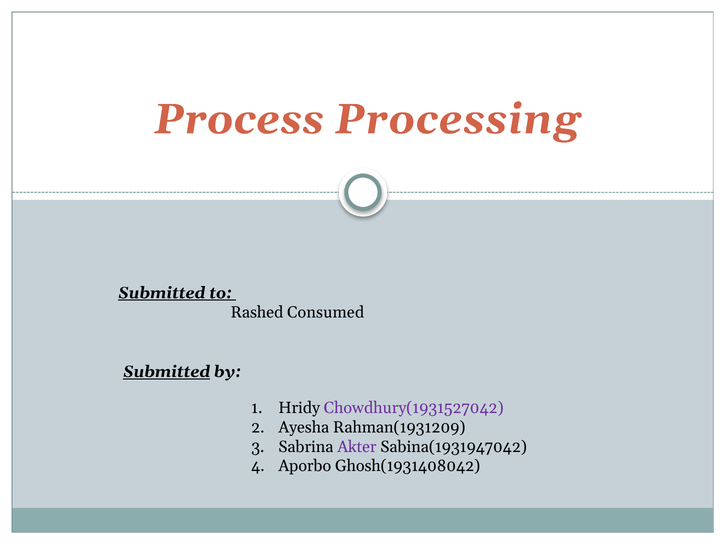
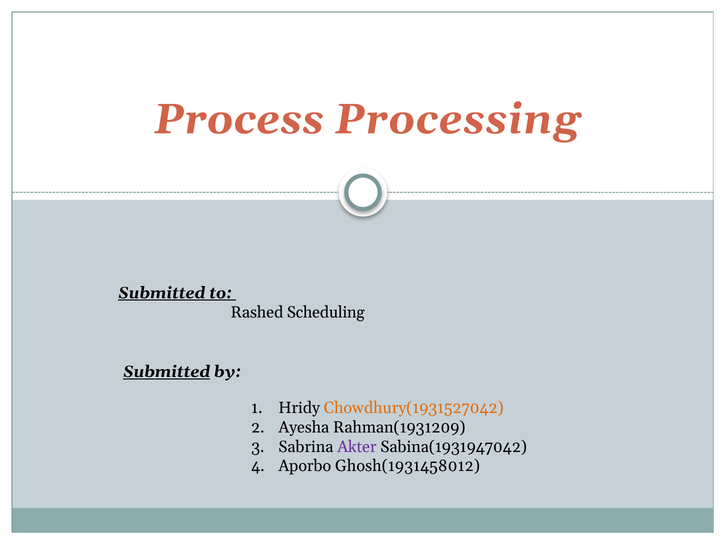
Consumed: Consumed -> Scheduling (326, 312)
Chowdhury(1931527042 colour: purple -> orange (414, 408)
Ghosh(1931408042: Ghosh(1931408042 -> Ghosh(1931458012 (407, 466)
